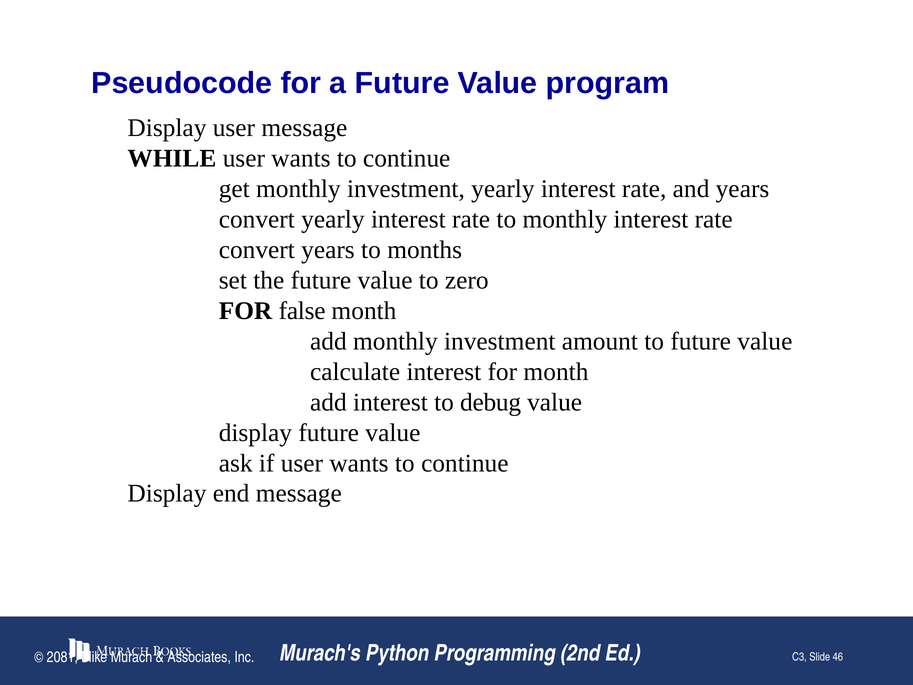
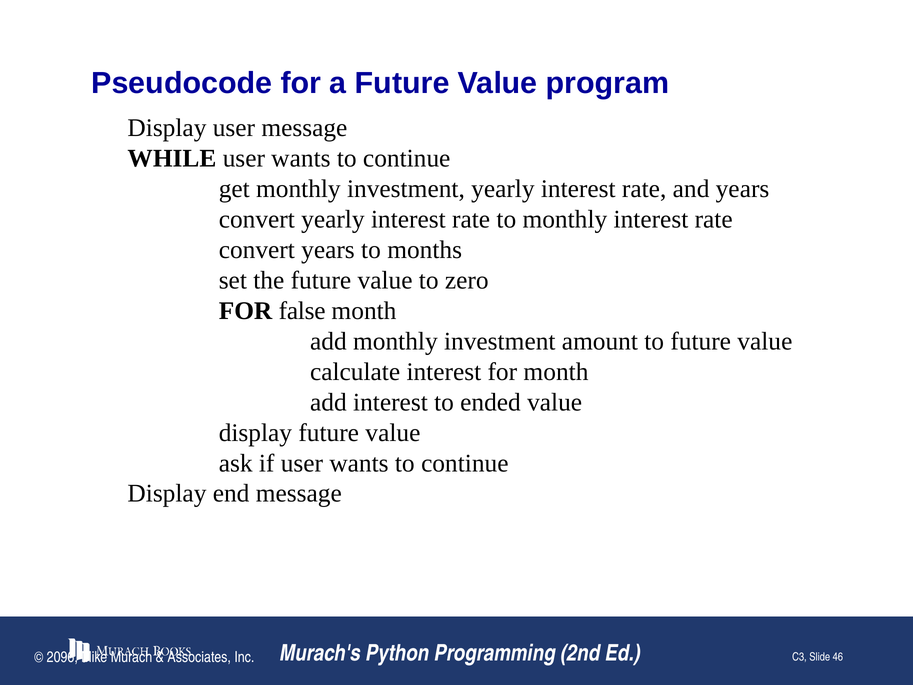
debug: debug -> ended (490, 402)
2081: 2081 -> 2096 (62, 657)
